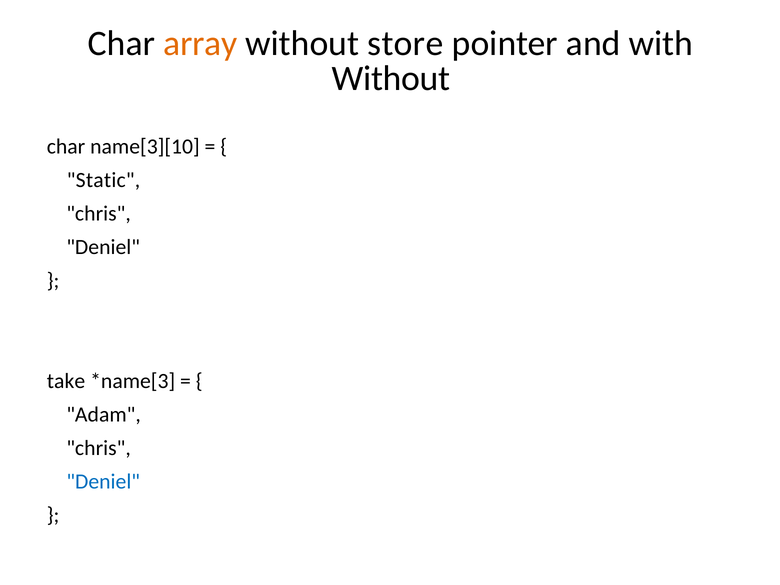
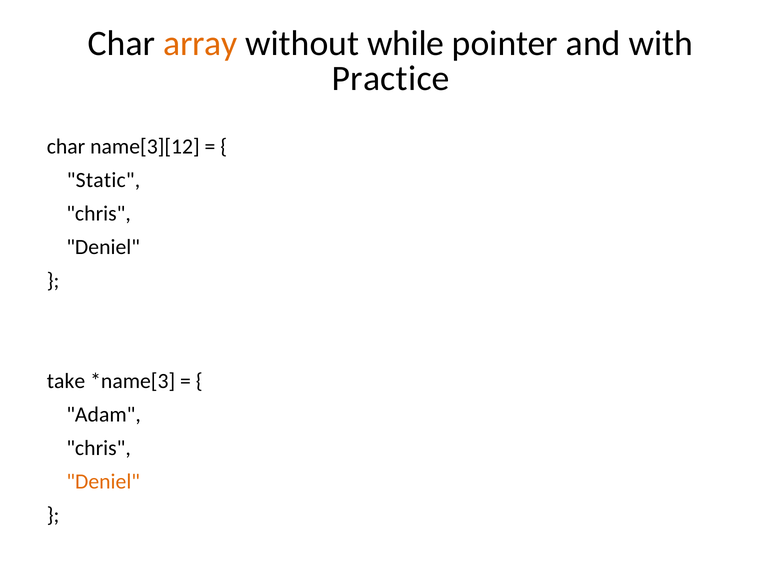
store: store -> while (406, 43)
Without: Without -> Practice (391, 78)
name[3][10: name[3][10 -> name[3][12 (145, 147)
Deniel colour: blue -> orange (103, 482)
